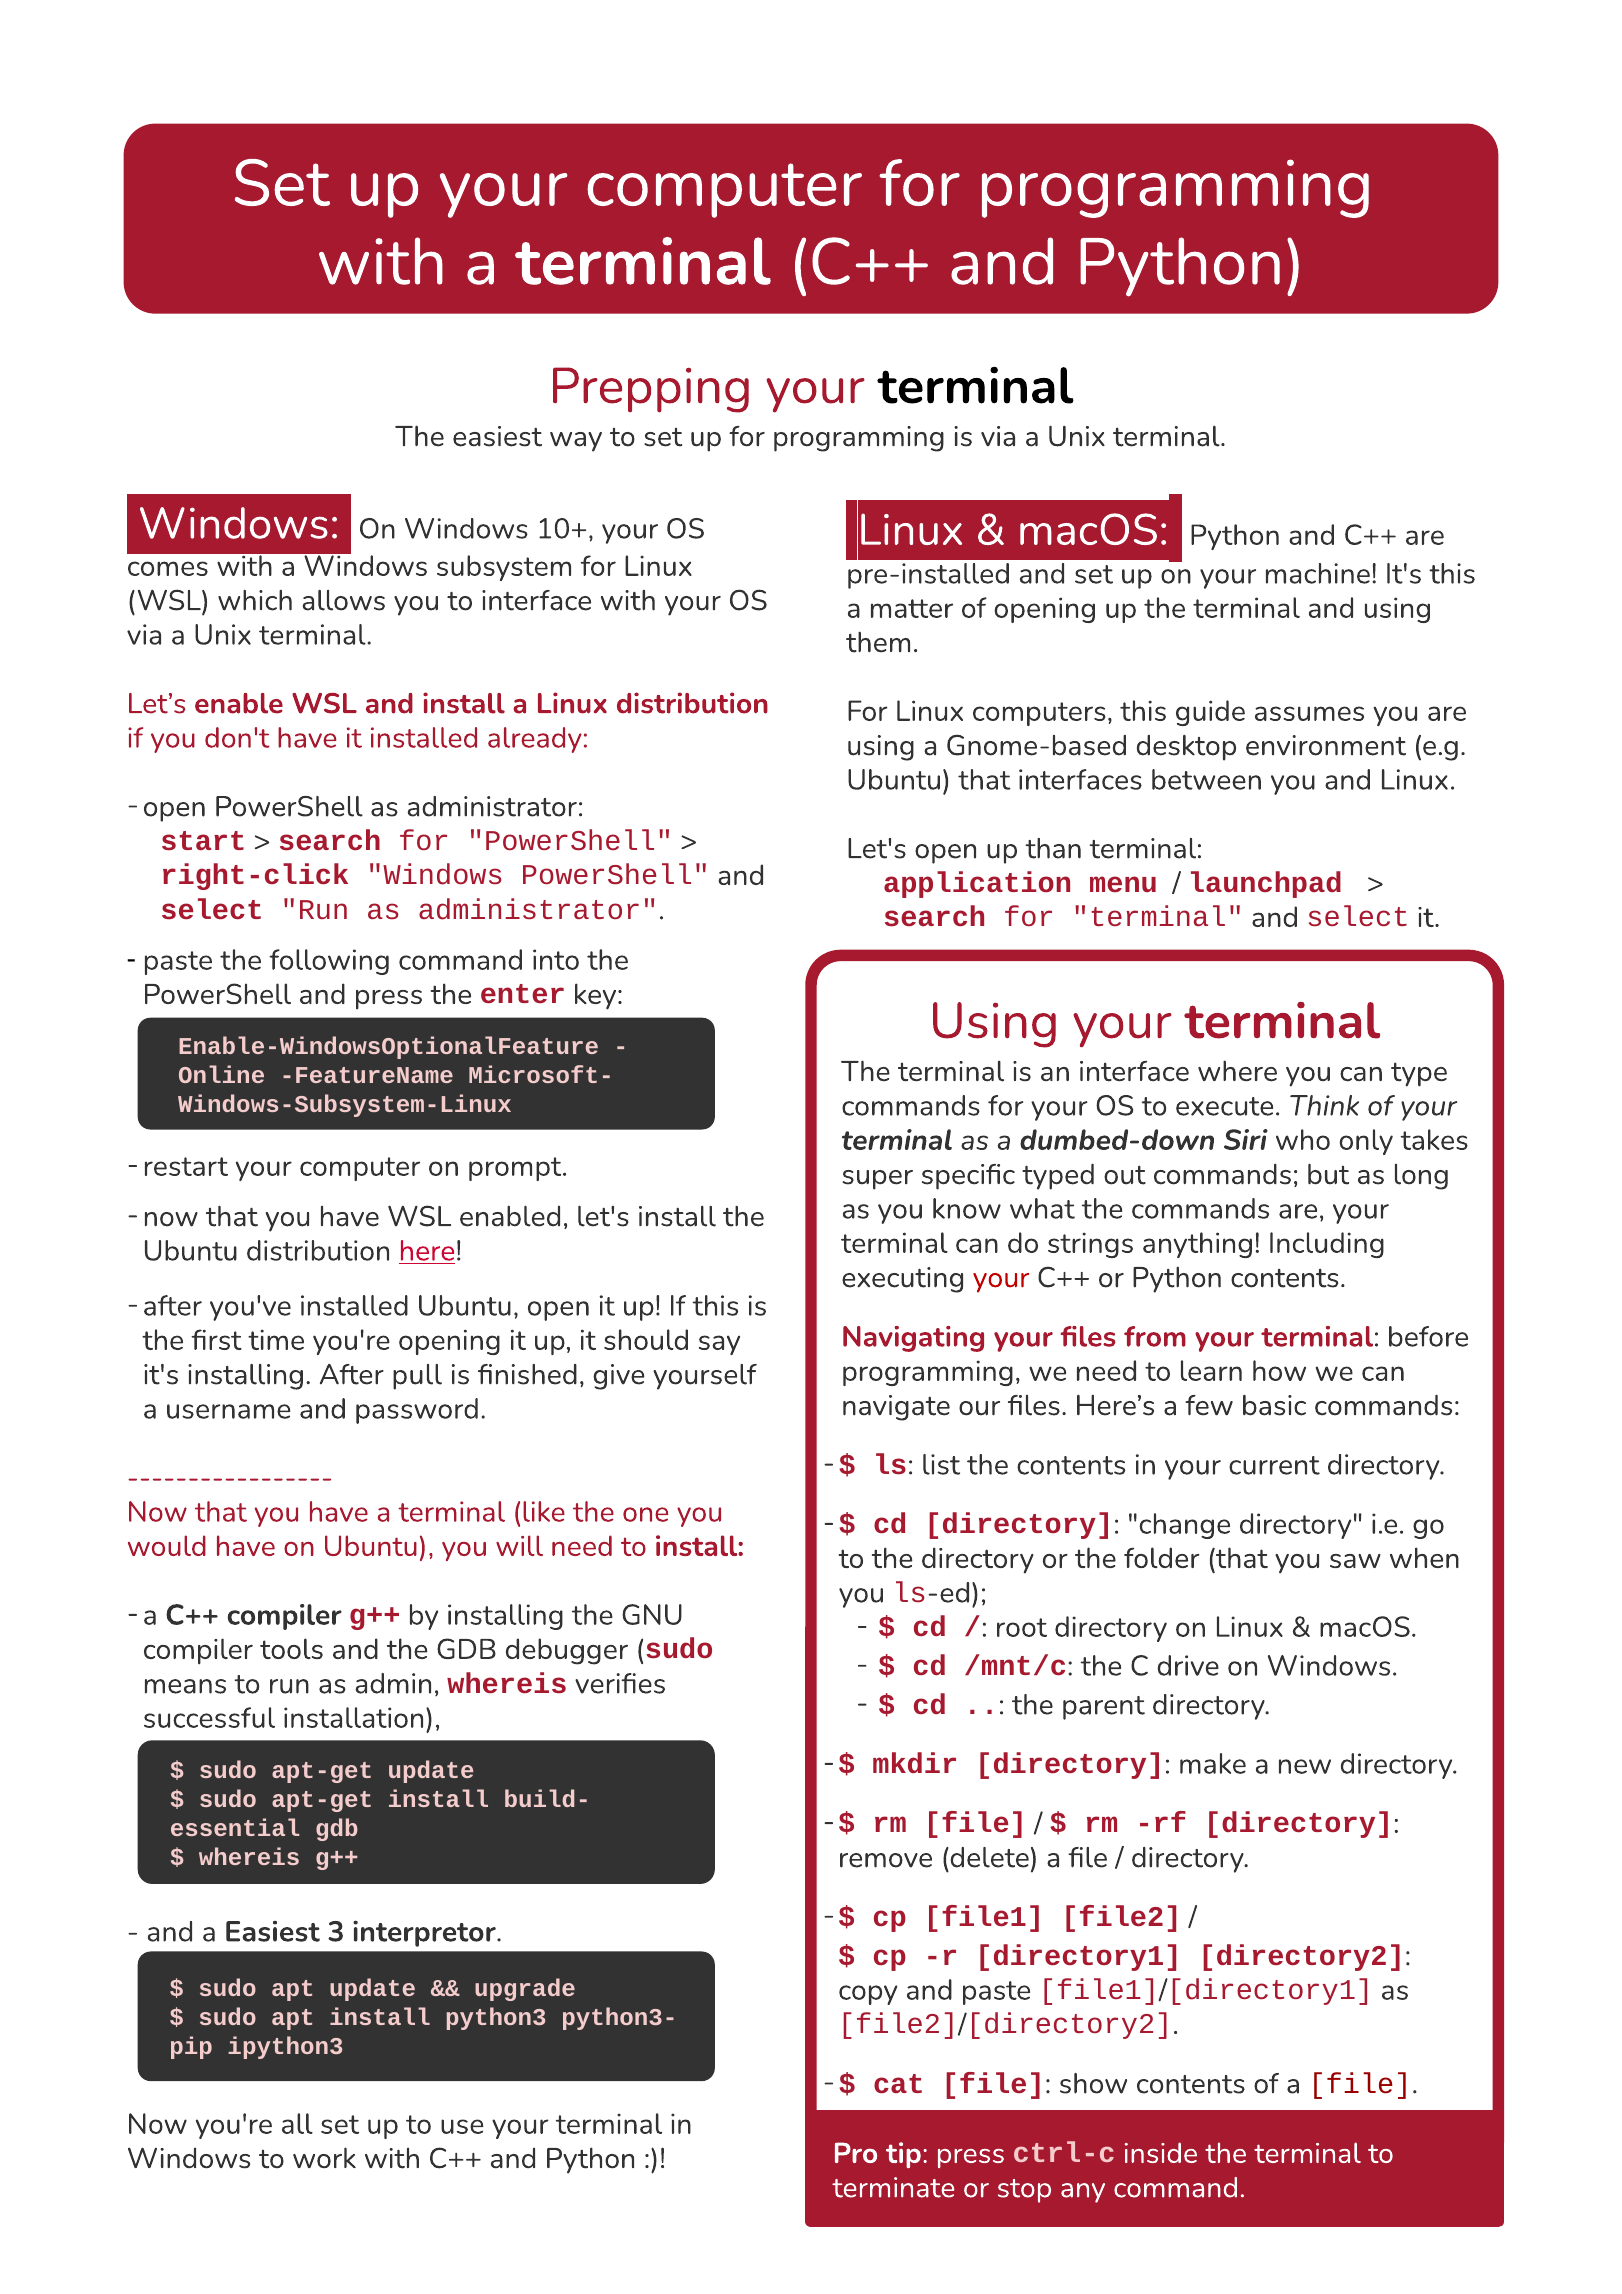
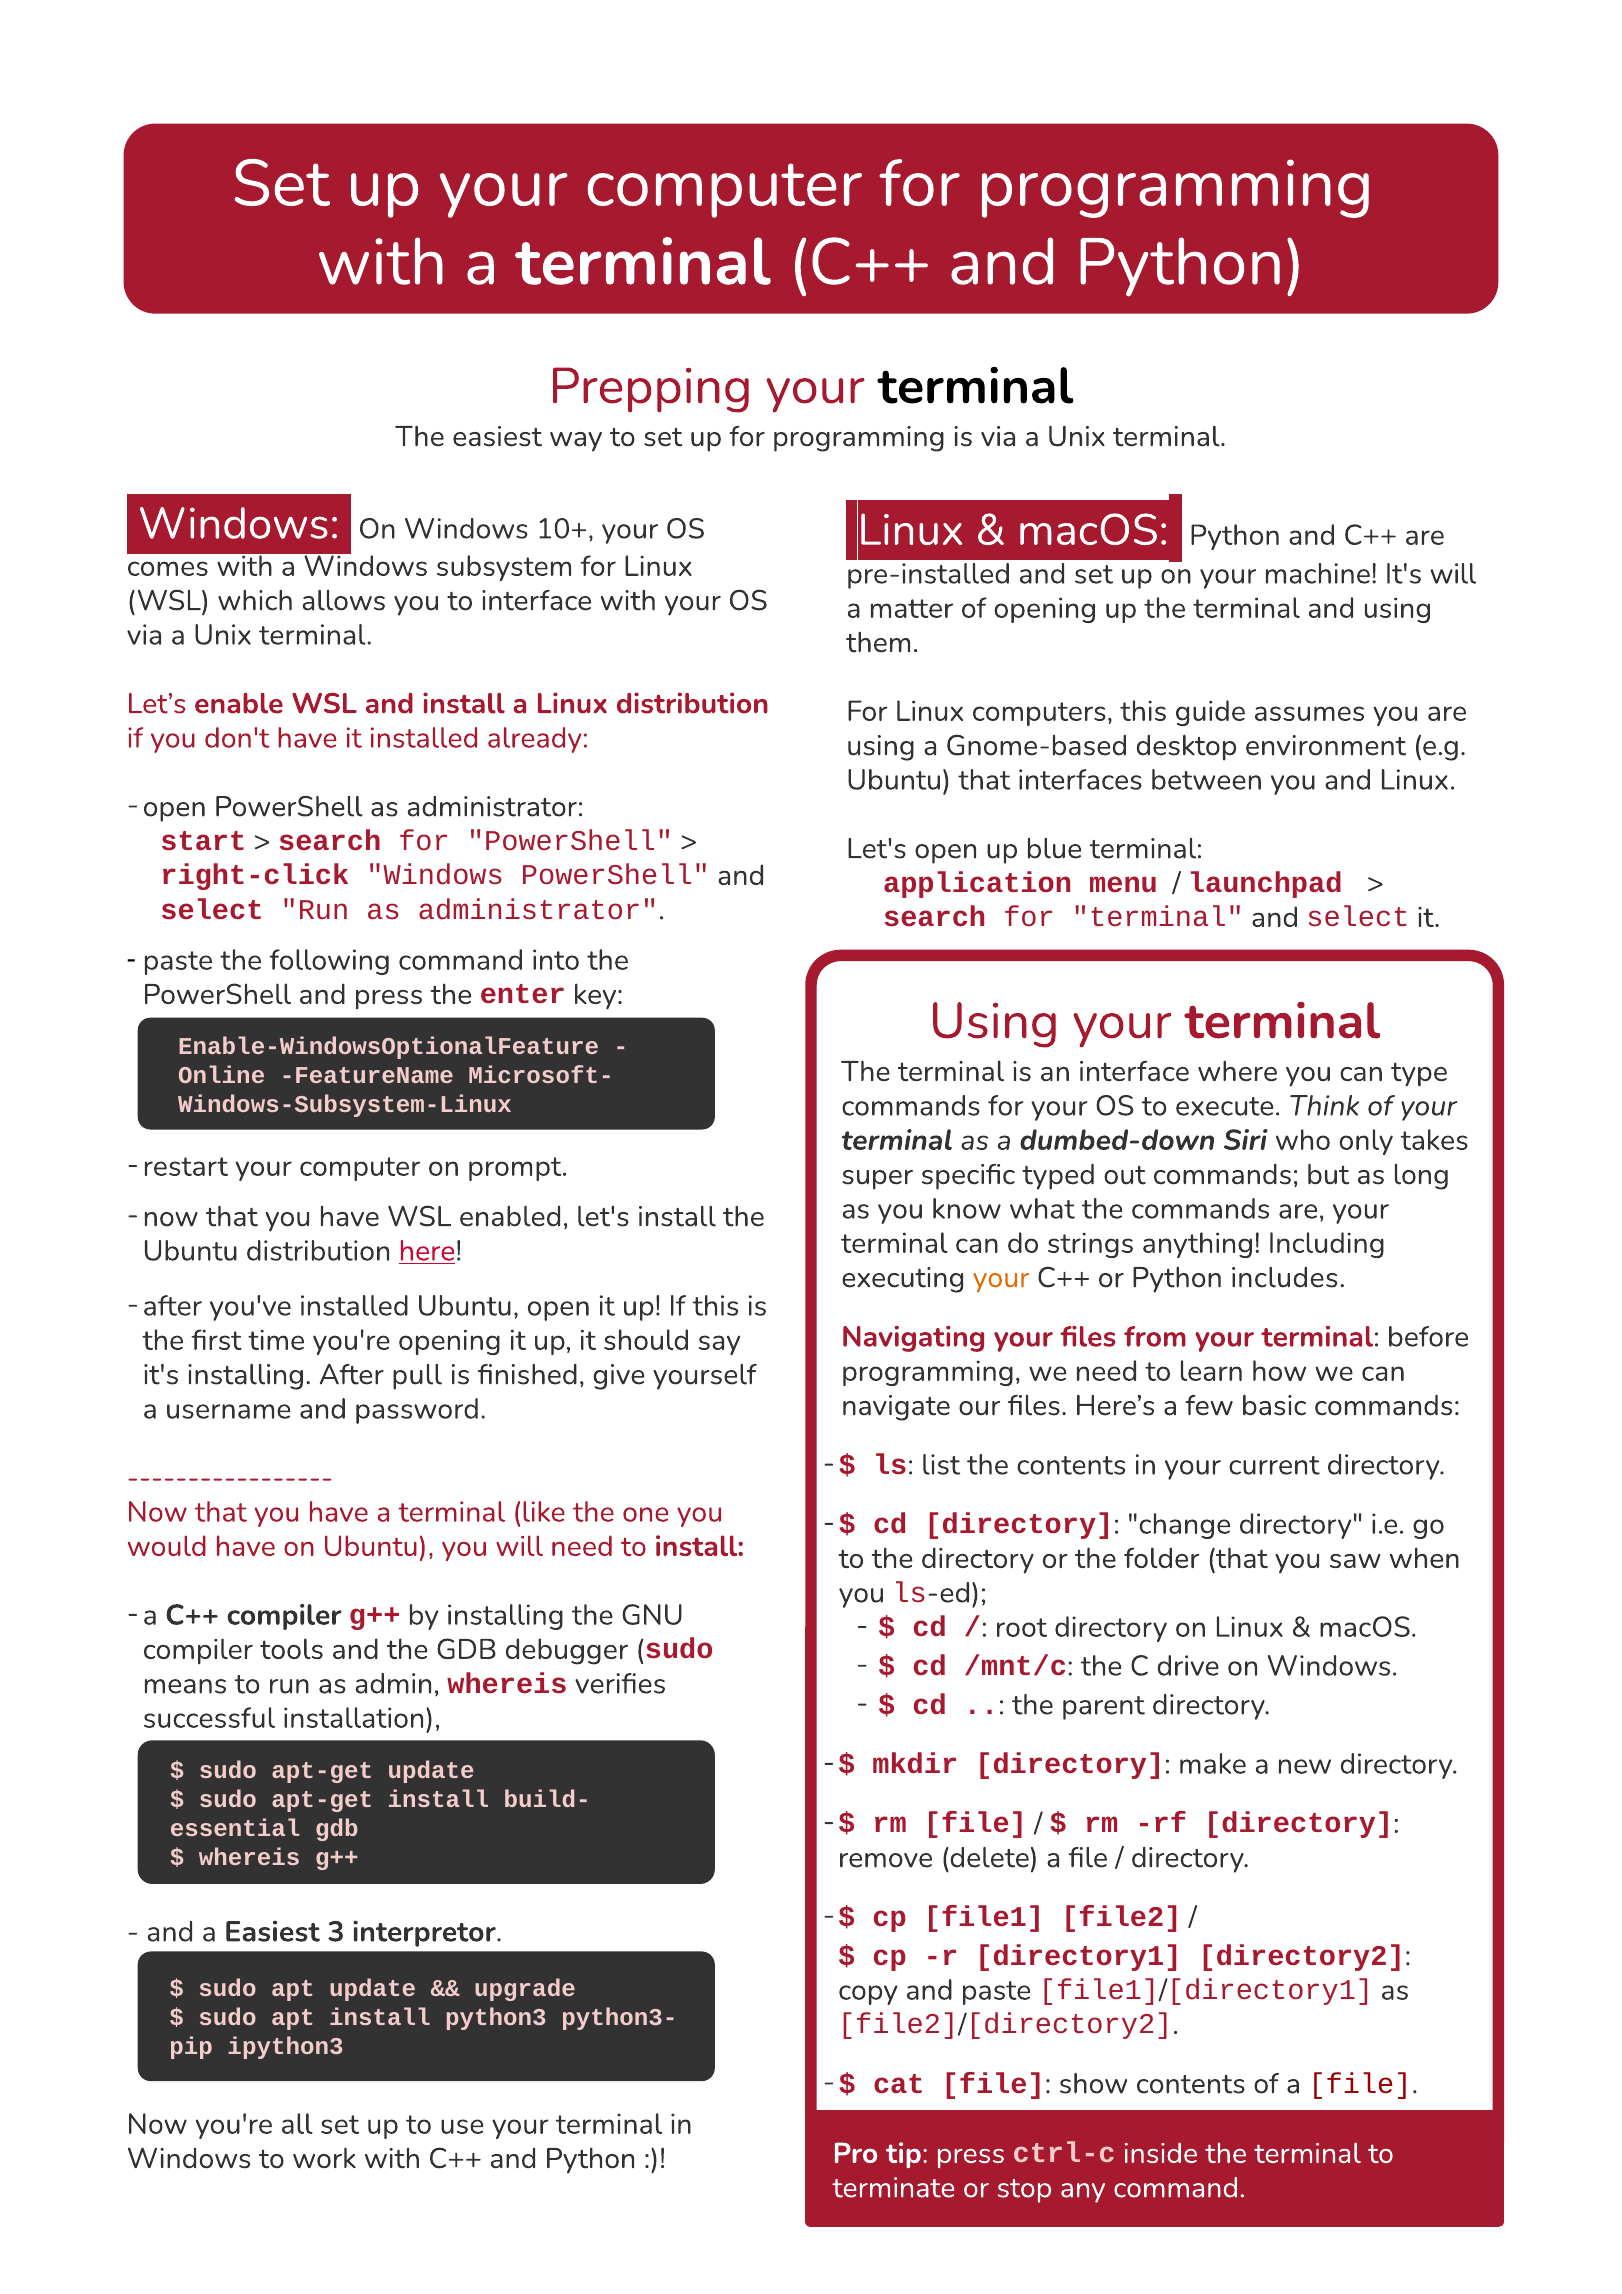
It's this: this -> will (1453, 574)
than: than -> blue (1054, 849)
your colour: red -> orange (1001, 1278)
Python contents: contents -> includes (1288, 1278)
